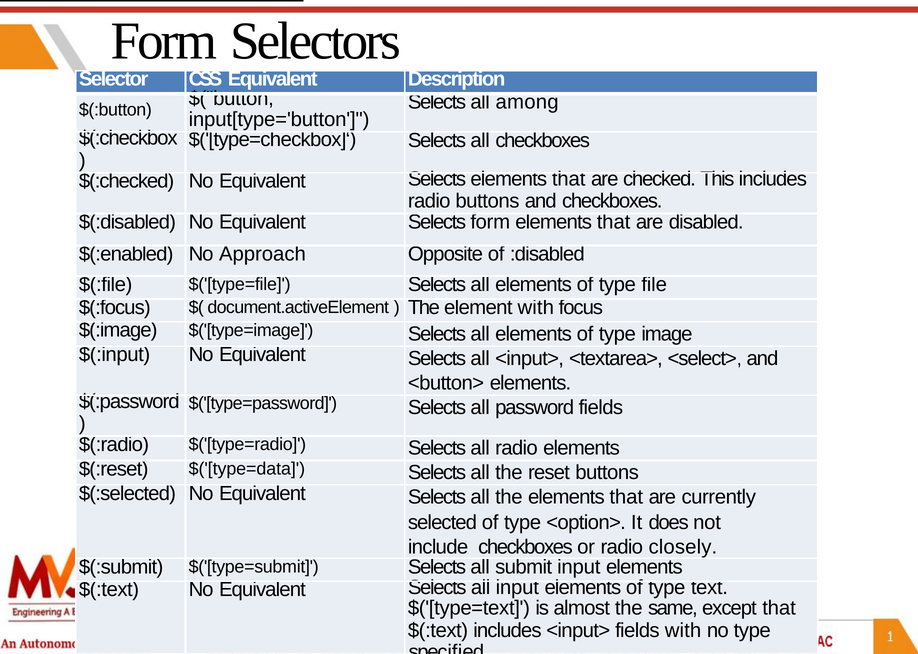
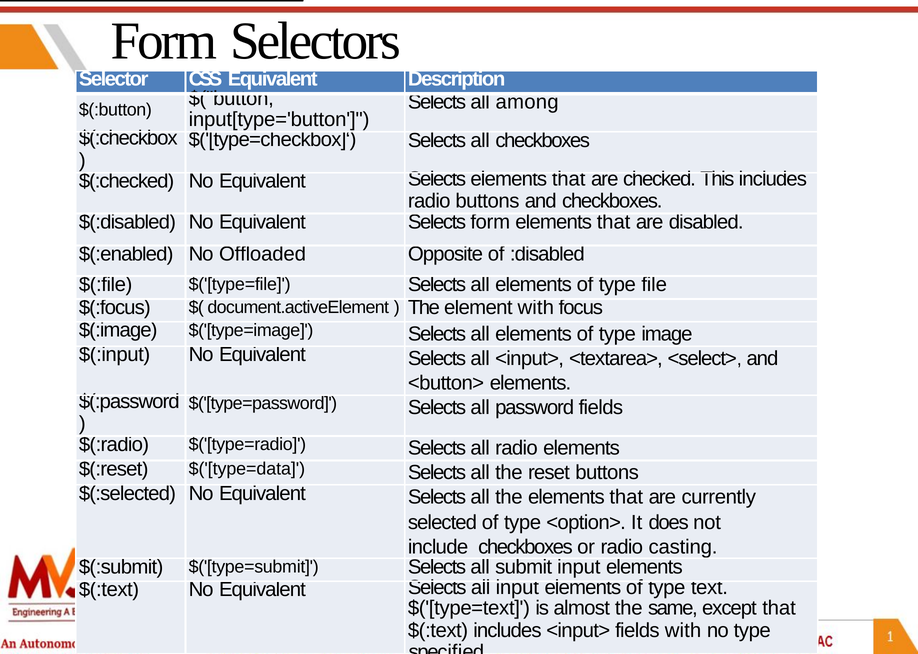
Approach: Approach -> Offloaded (263, 254)
closely: closely -> casting (683, 547)
